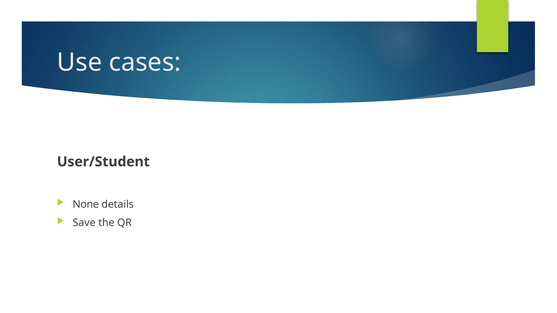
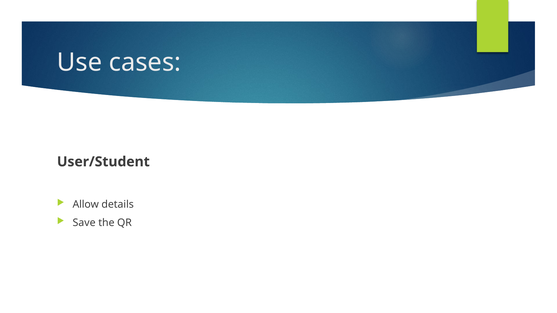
None: None -> Allow (86, 205)
